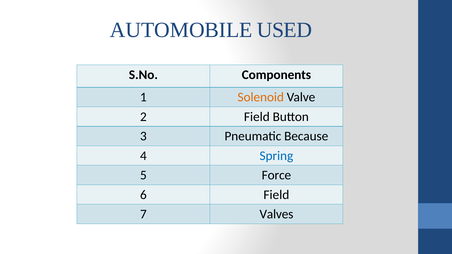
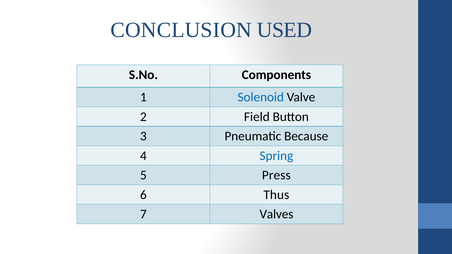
AUTOMOBILE: AUTOMOBILE -> CONCLUSION (181, 30)
Solenoid colour: orange -> blue (261, 97)
Force: Force -> Press (276, 175)
6 Field: Field -> Thus (276, 195)
